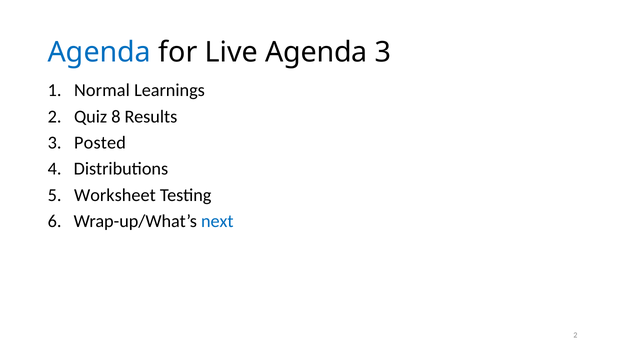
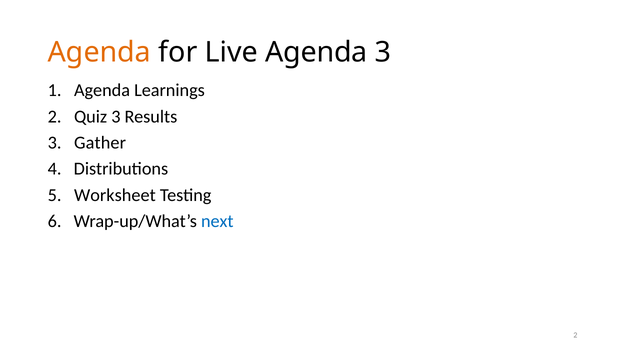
Agenda colour: blue -> orange (99, 53)
1 Normal: Normal -> Agenda (102, 91)
Quiz 8: 8 -> 3 (116, 117)
Posted: Posted -> Gather (100, 143)
